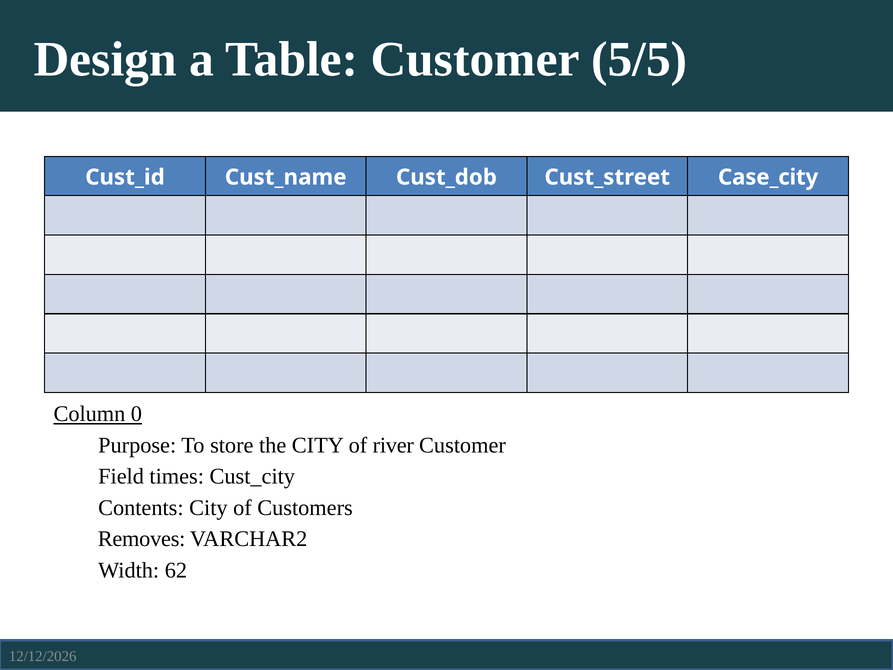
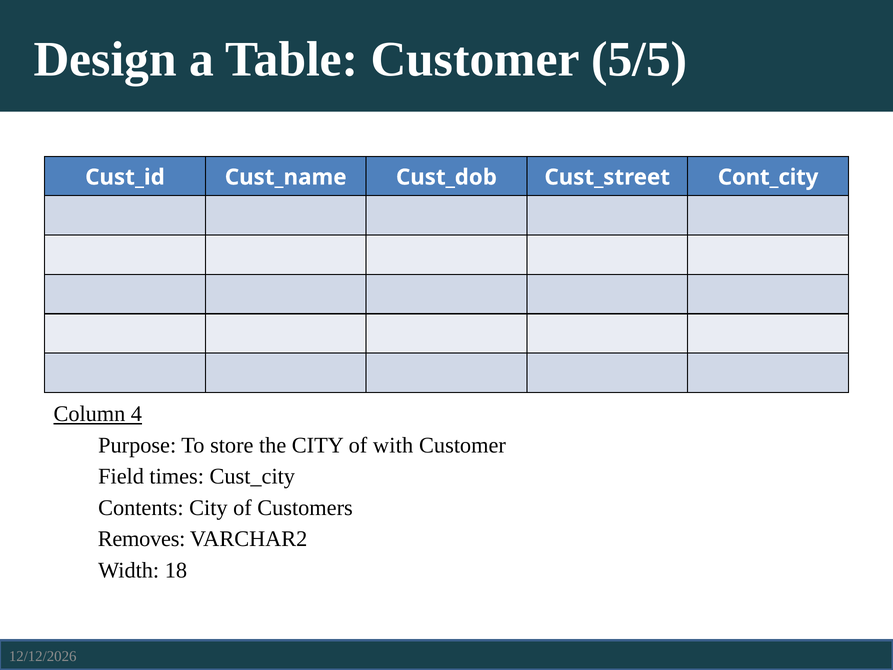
Case_city: Case_city -> Cont_city (768, 177)
0: 0 -> 4 (136, 414)
river: river -> with (393, 445)
62: 62 -> 18 (176, 570)
